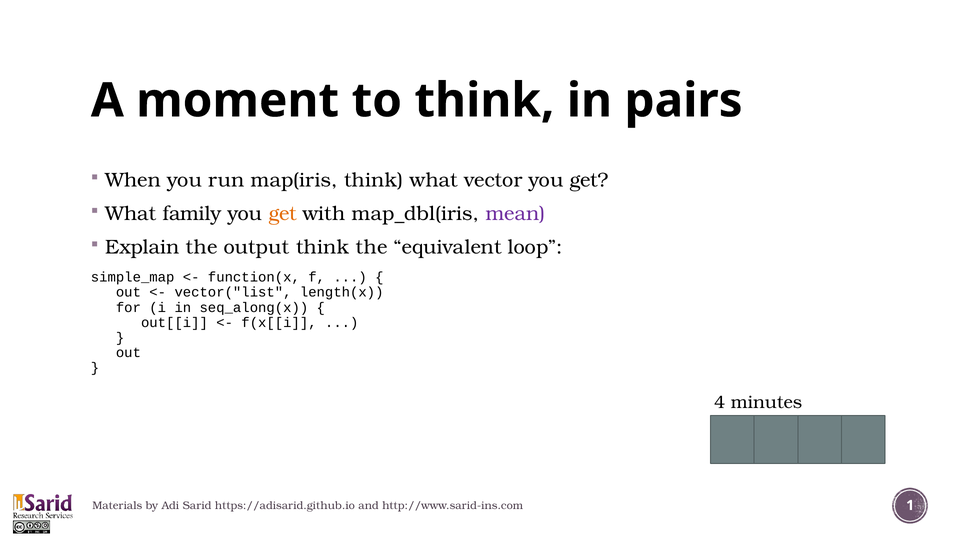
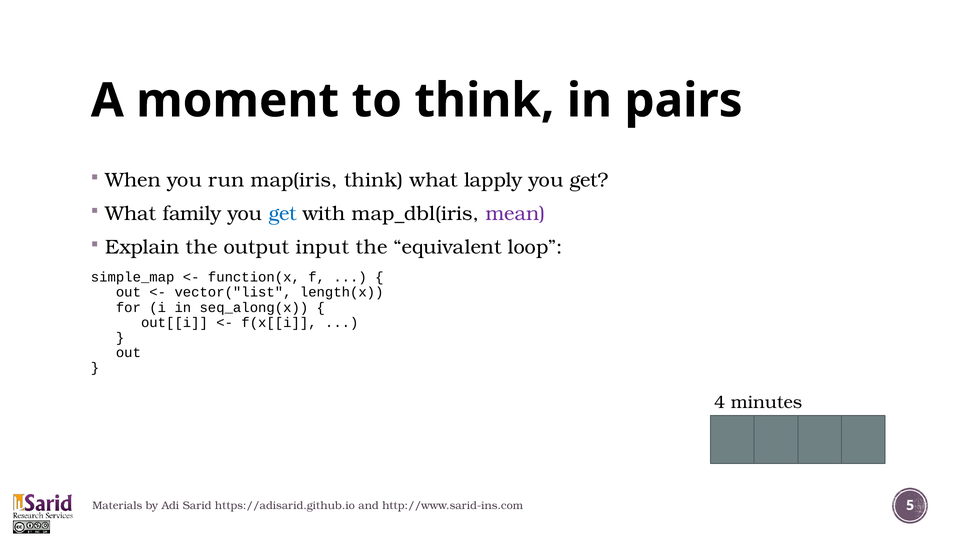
vector: vector -> lapply (493, 180)
get colour: orange -> blue (283, 214)
output think: think -> input (323, 247)
1: 1 -> 5 (910, 505)
